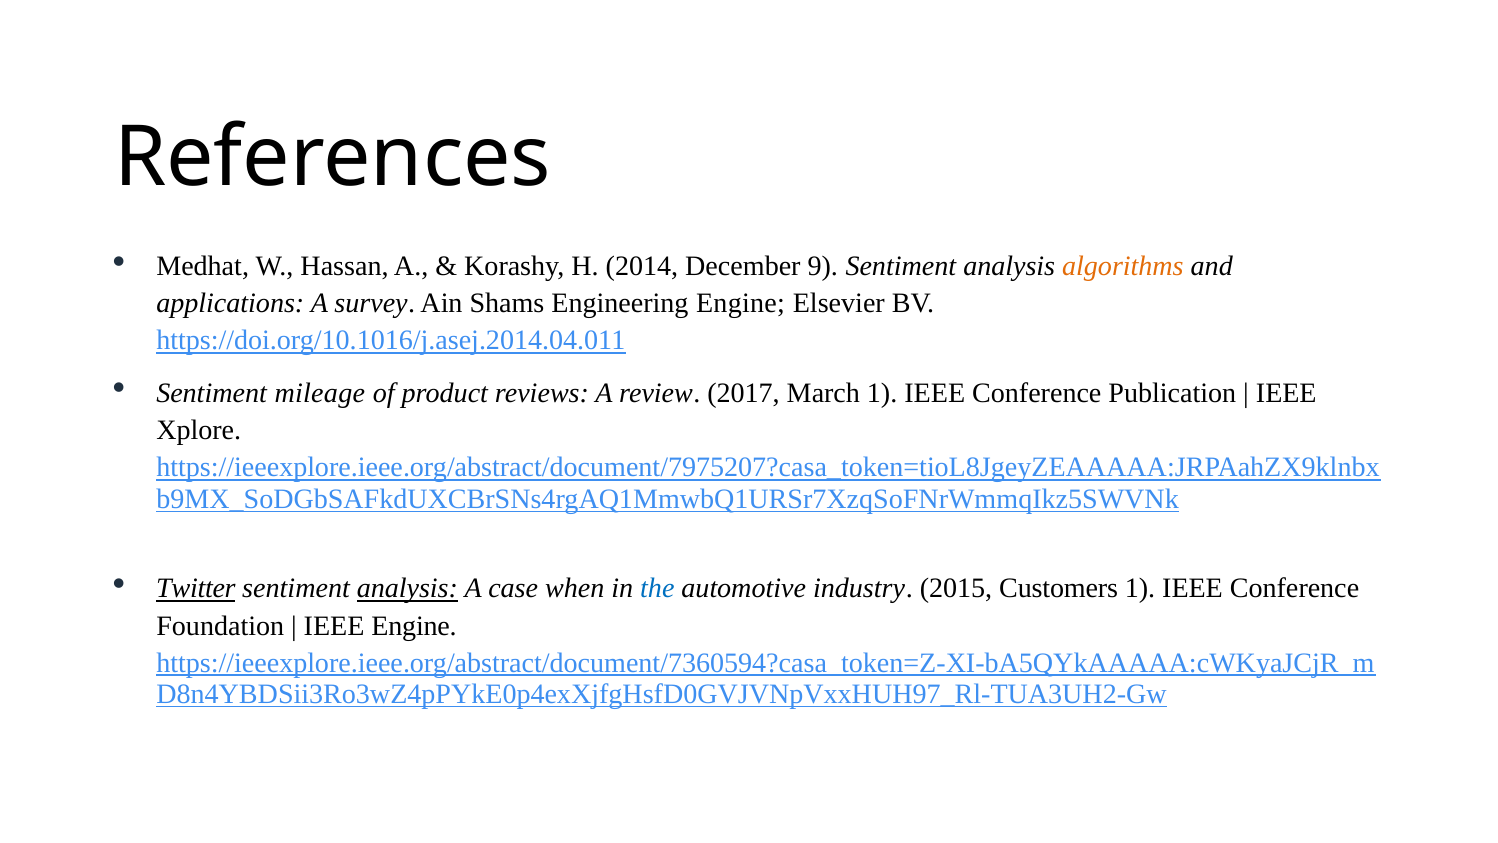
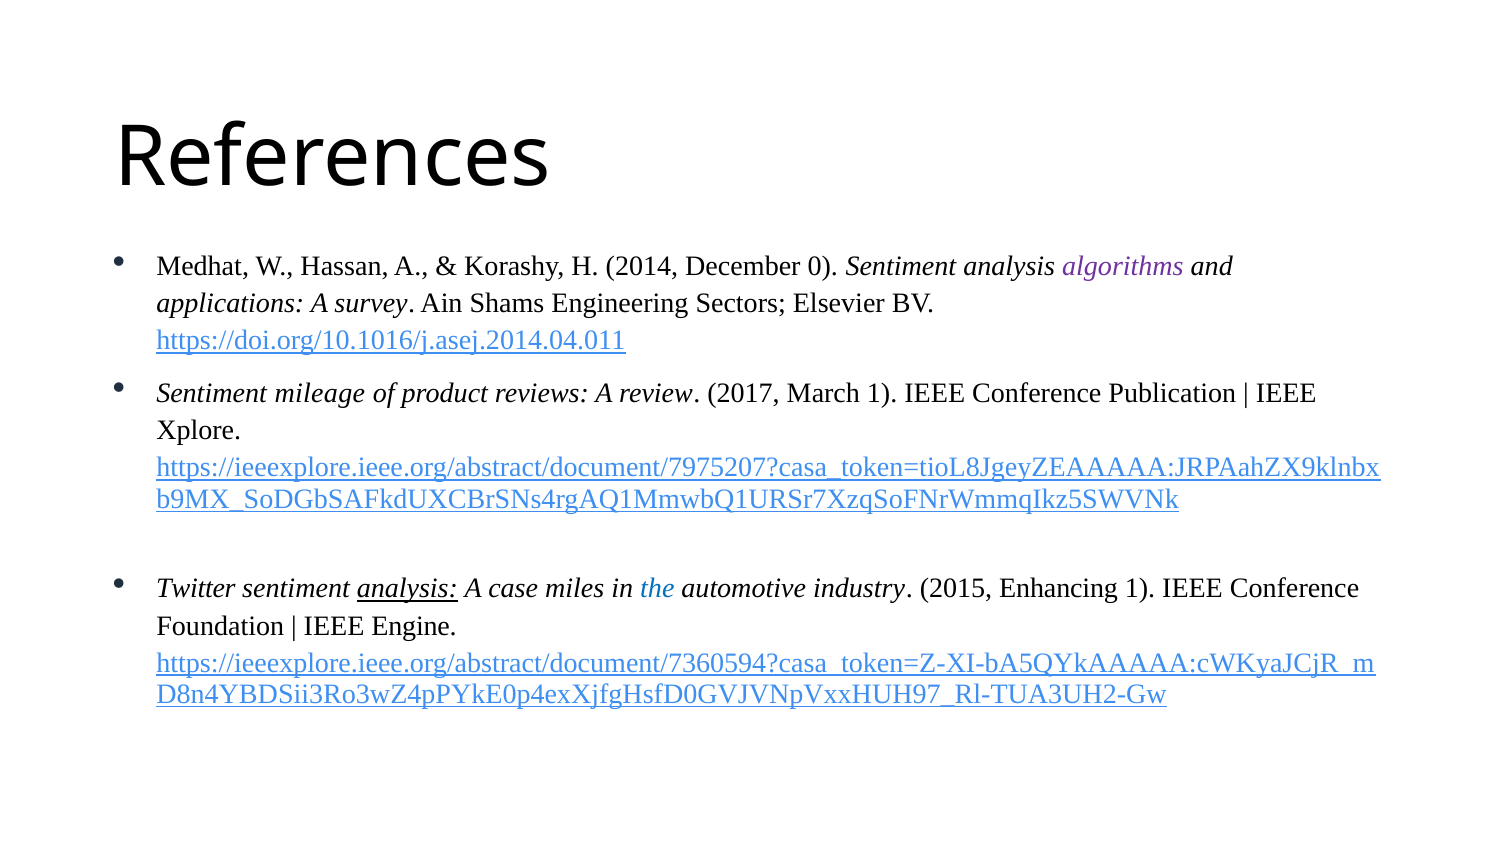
9: 9 -> 0 (823, 266)
algorithms colour: orange -> purple (1123, 266)
Engineering Engine: Engine -> Sectors (741, 303)
Twitter underline: present -> none (196, 588)
when: when -> miles (575, 588)
Customers: Customers -> Enhancing (1059, 588)
